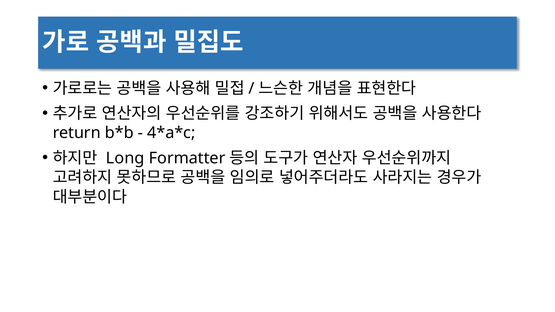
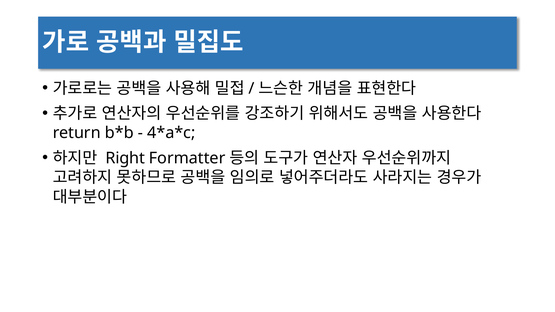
Long: Long -> Right (125, 158)
